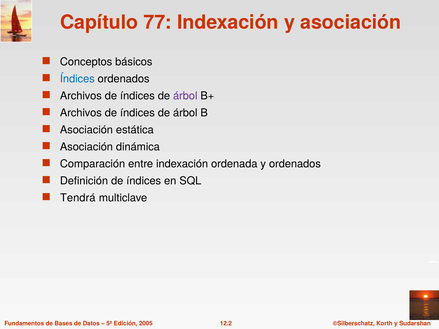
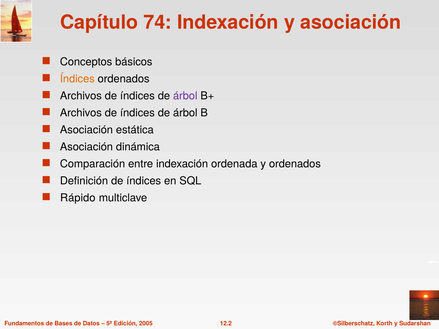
77: 77 -> 74 (158, 22)
Índices colour: blue -> orange (77, 79)
Tendrá: Tendrá -> Rápido (78, 198)
